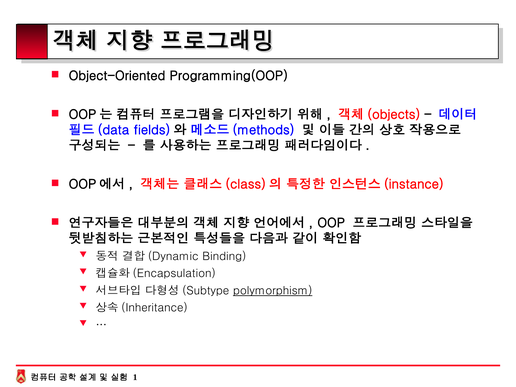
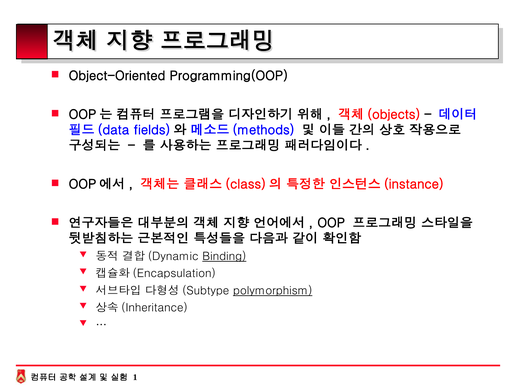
Binding underline: none -> present (224, 256)
